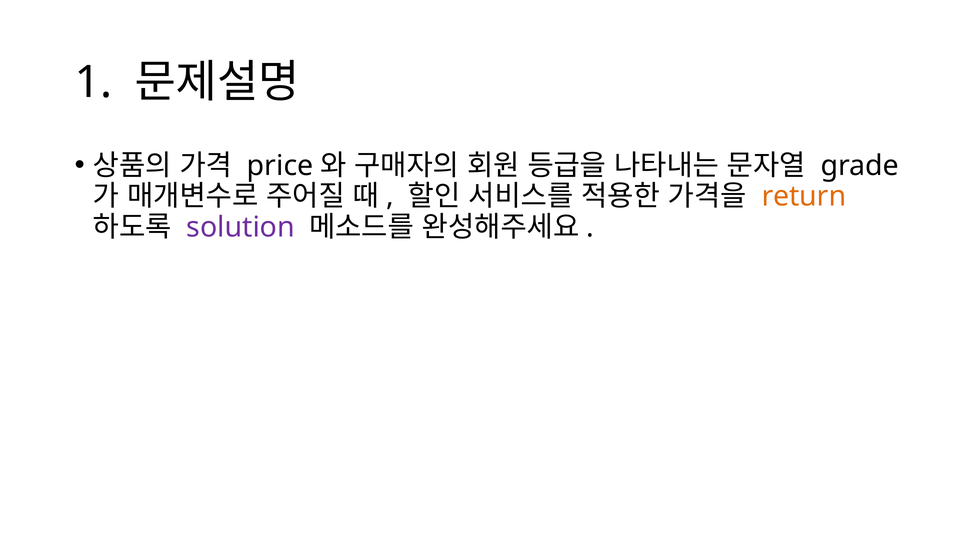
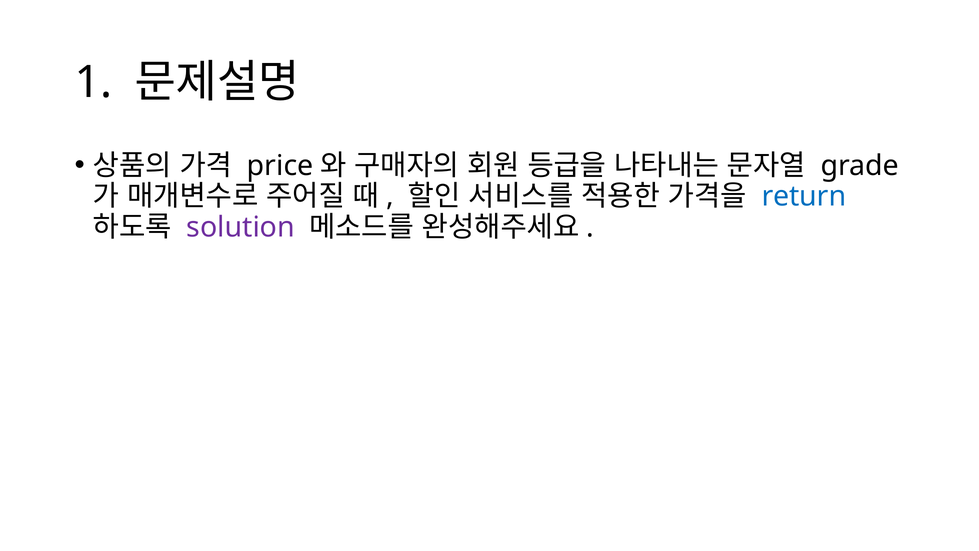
return colour: orange -> blue (804, 196)
